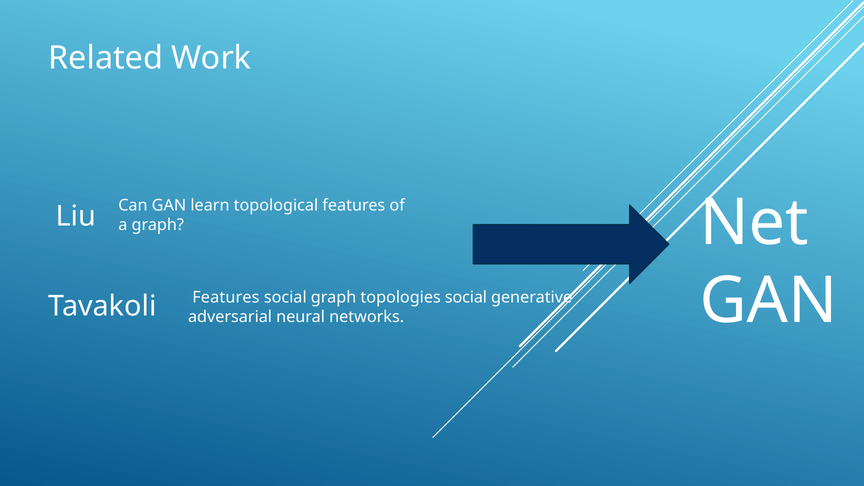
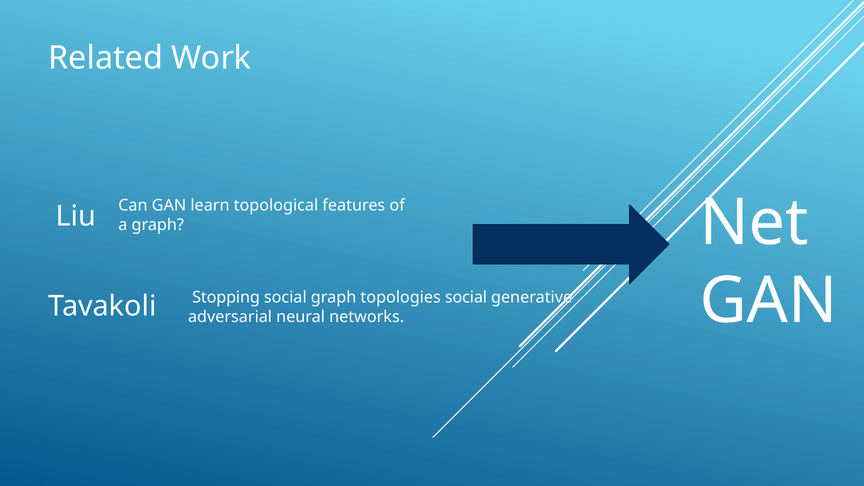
Tavakoli Features: Features -> Stopping (226, 298)
